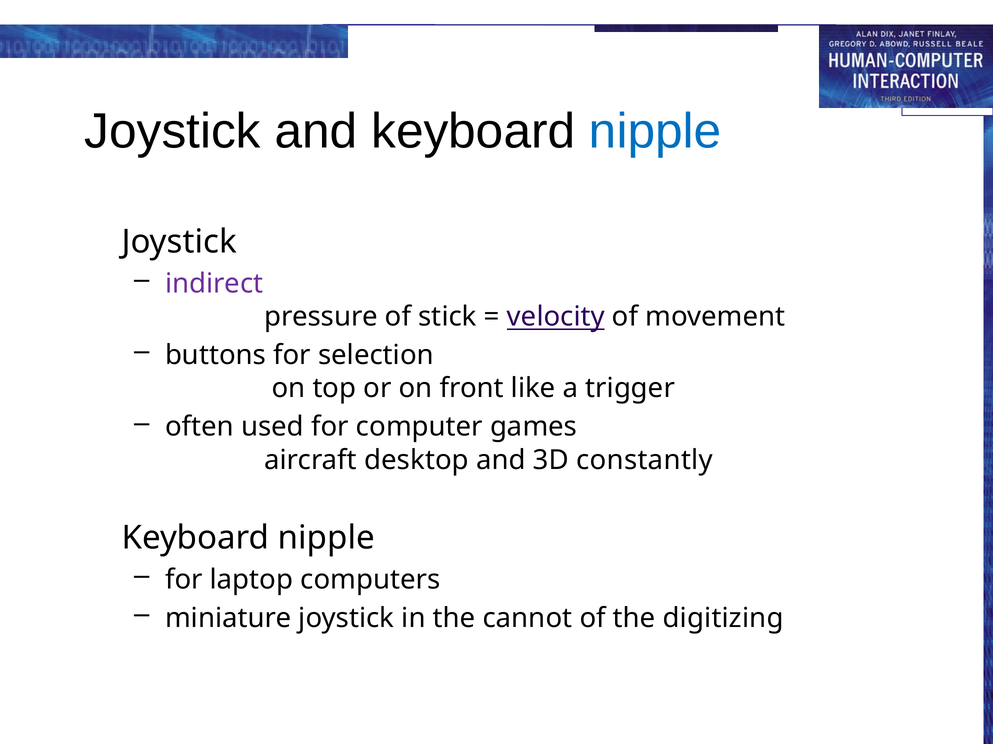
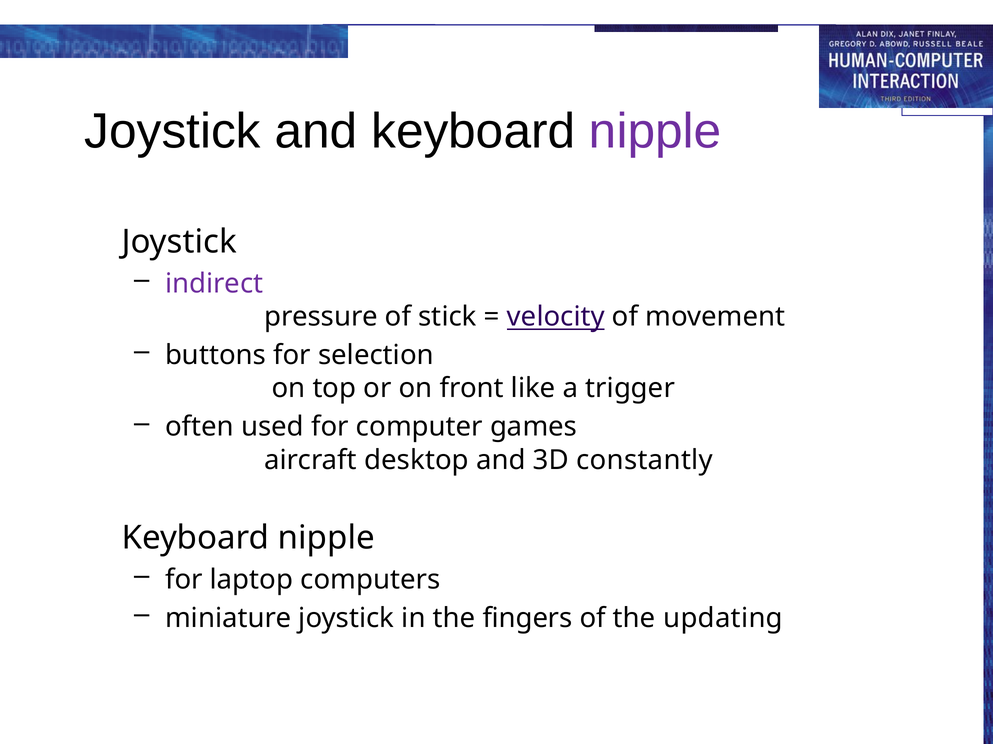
nipple colour: blue -> purple (655, 132)
cannot: cannot -> fingers (527, 619)
digitizing: digitizing -> updating (723, 619)
